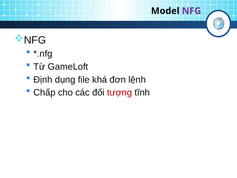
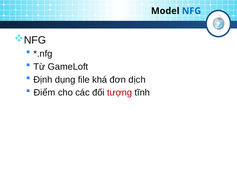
NFG colour: purple -> blue (191, 11)
lệnh: lệnh -> dịch (137, 80)
Chấp: Chấp -> Điểm (44, 92)
